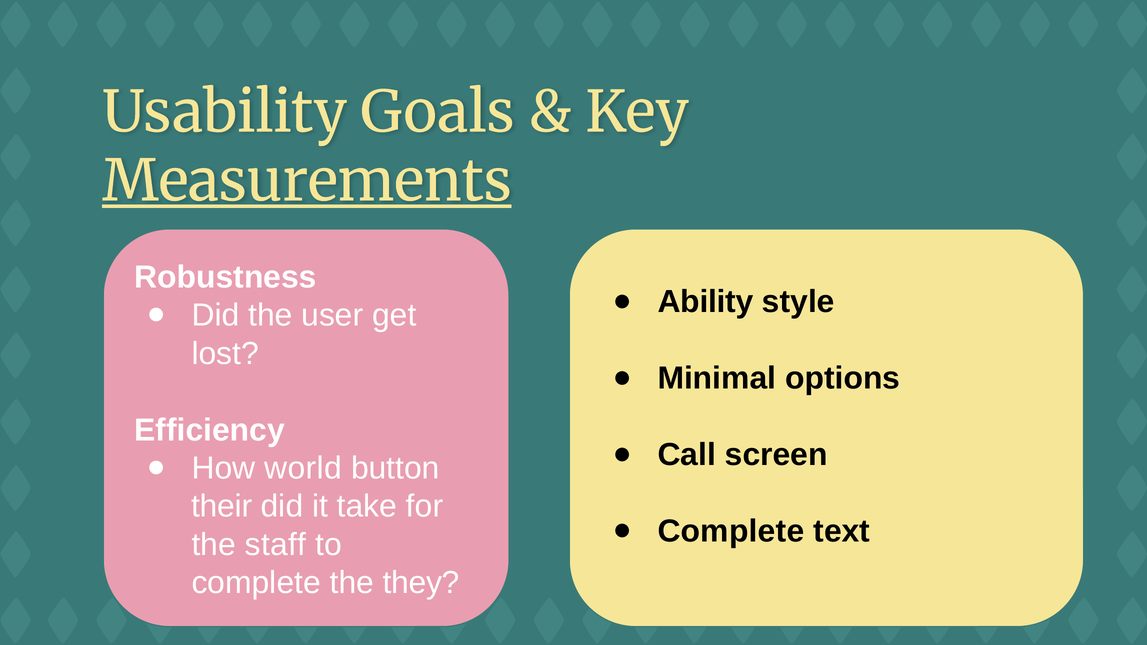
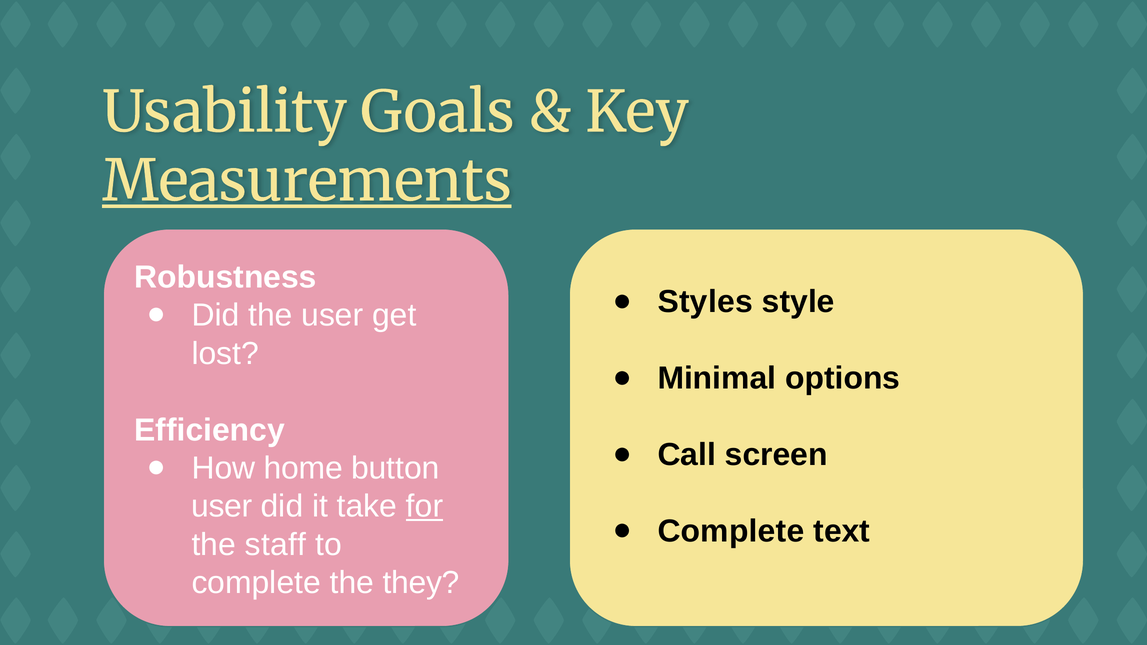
Ability: Ability -> Styles (705, 302)
world: world -> home (303, 468)
their: their -> user (222, 507)
for underline: none -> present (425, 507)
